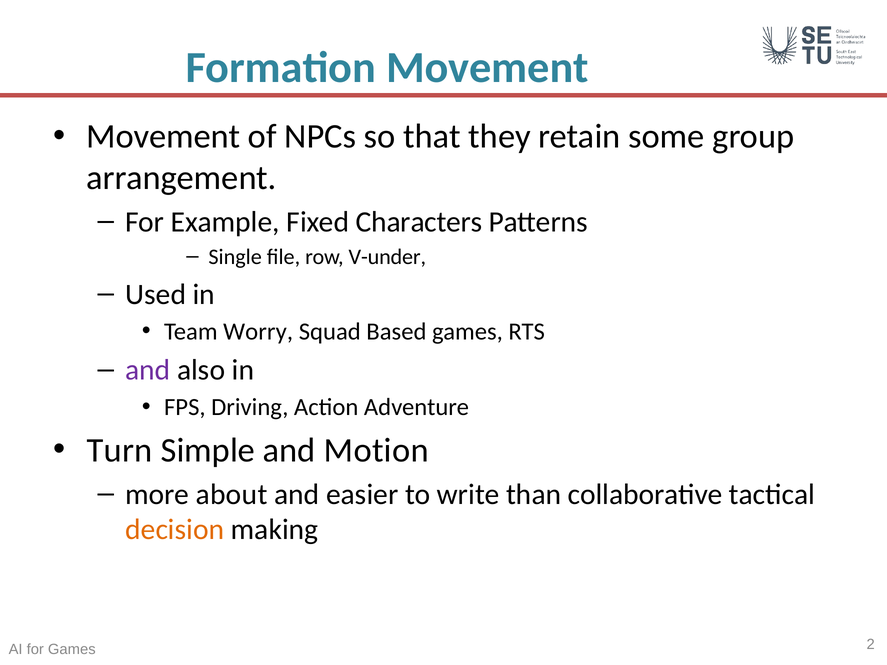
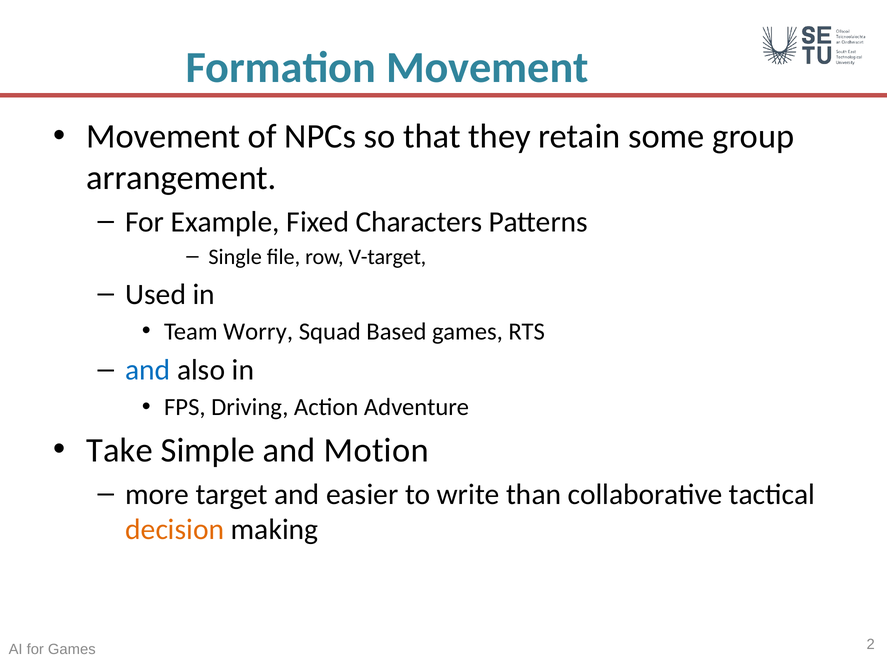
V-under: V-under -> V-target (387, 257)
and colour: purple -> blue (148, 370)
Turn: Turn -> Take (120, 450)
about: about -> target (232, 494)
